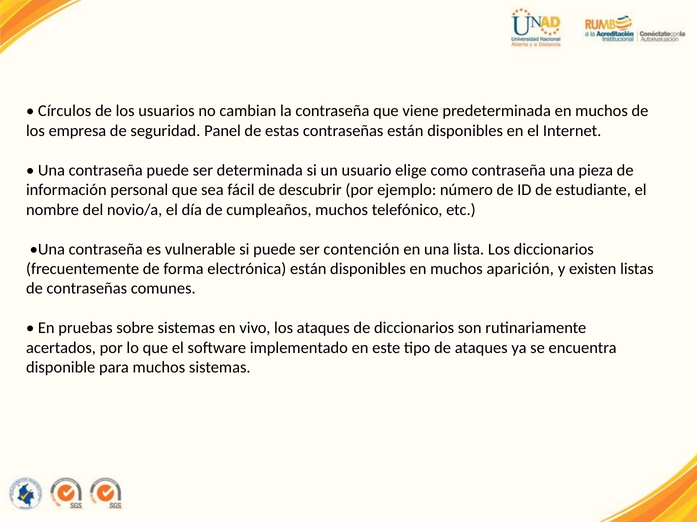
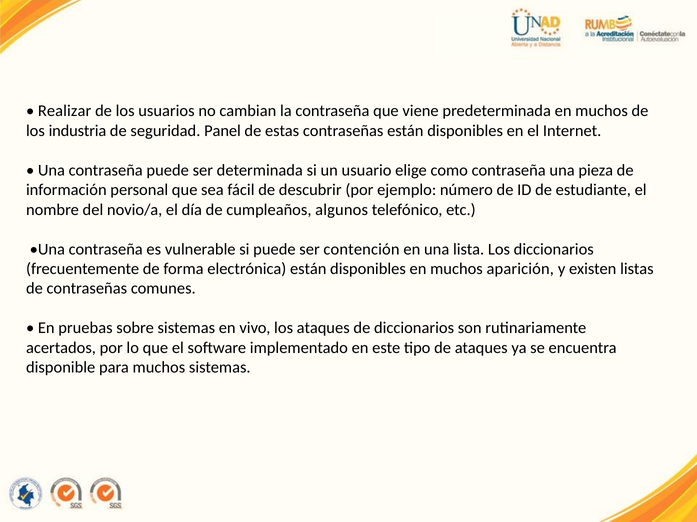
Círculos: Círculos -> Realizar (65, 111)
empresa: empresa -> industria (77, 131)
cumpleaños muchos: muchos -> algunos (342, 210)
